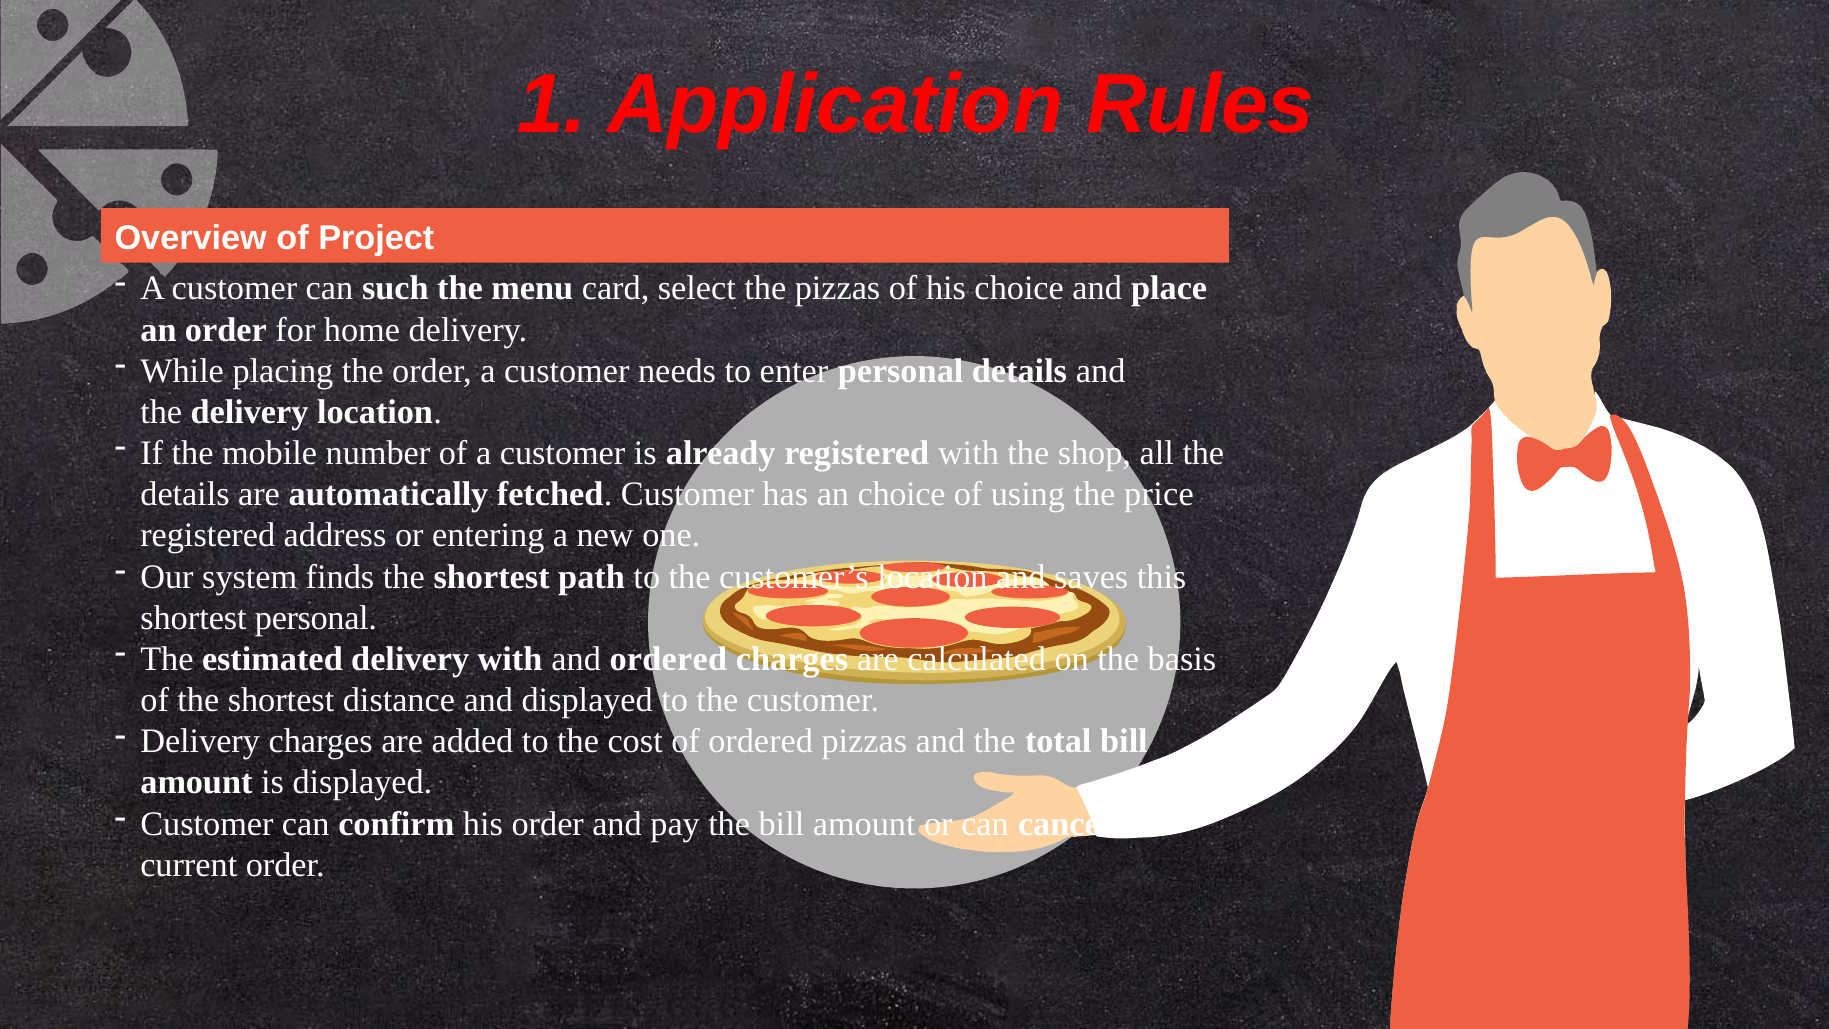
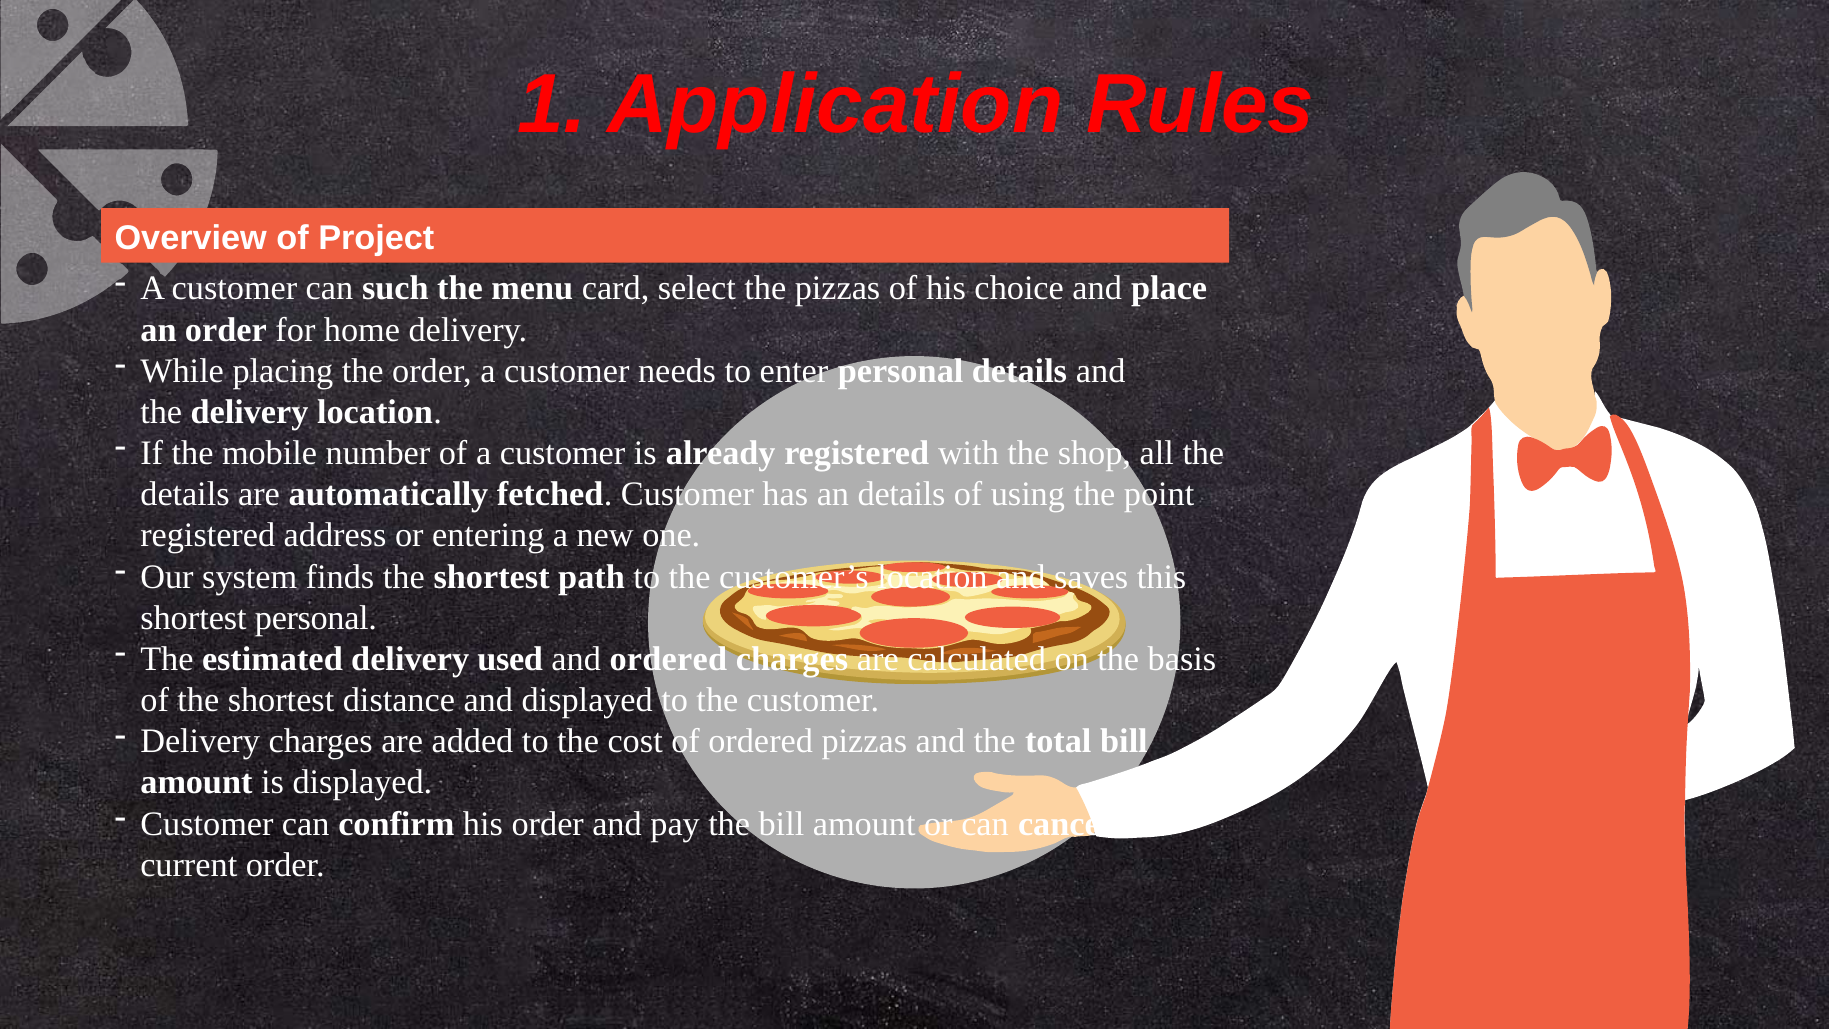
an choice: choice -> details (902, 494)
price: price -> point (1159, 494)
delivery with: with -> used (510, 659)
